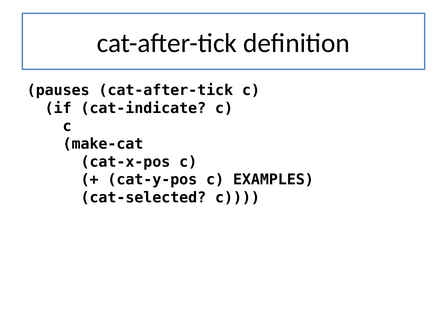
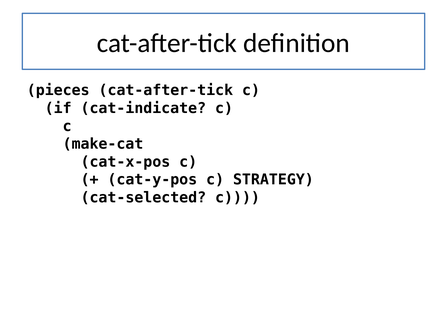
pauses: pauses -> pieces (58, 90)
EXAMPLES: EXAMPLES -> STRATEGY (273, 180)
